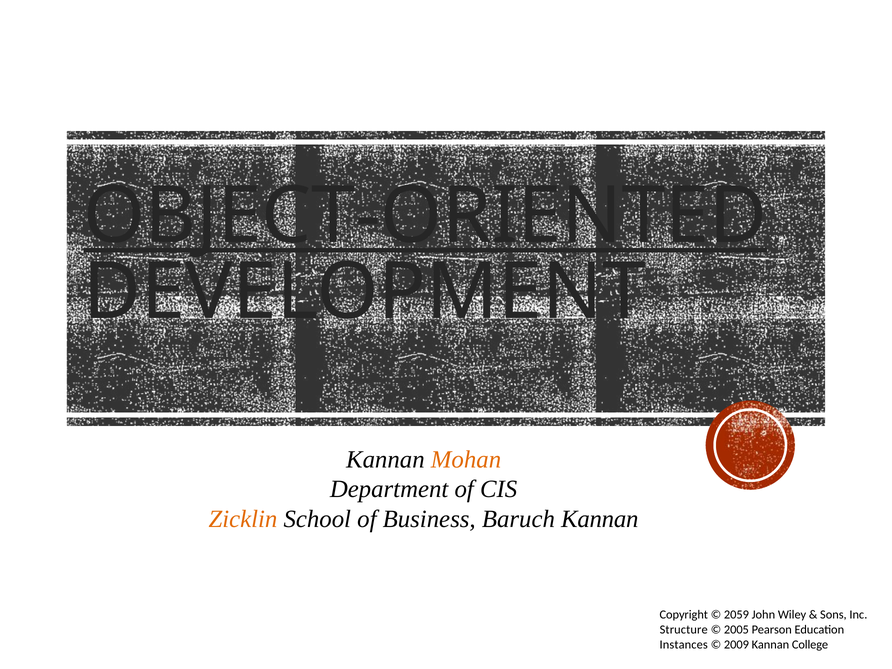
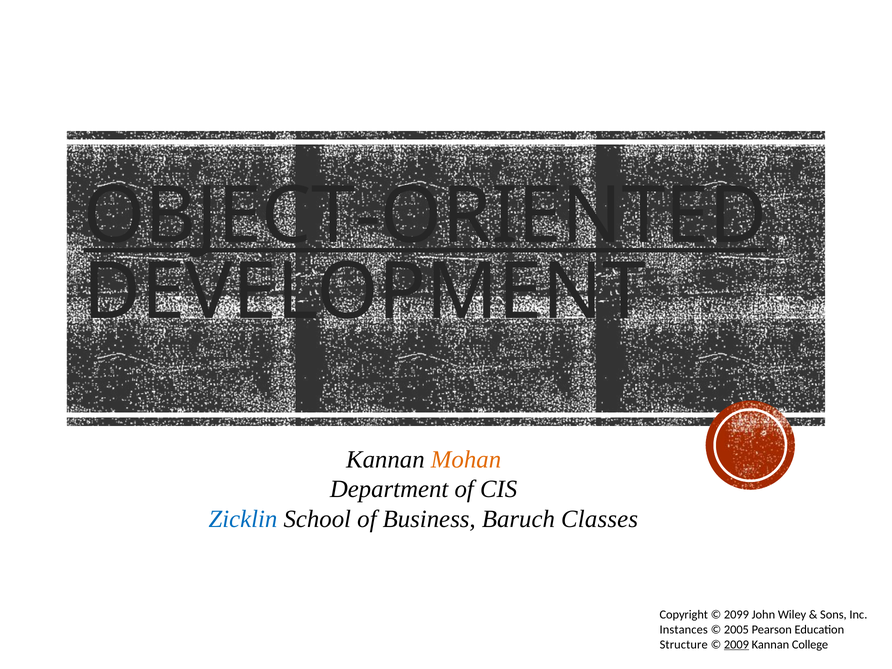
Zicklin colour: orange -> blue (243, 519)
Baruch Kannan: Kannan -> Classes (600, 519)
2059: 2059 -> 2099 (736, 615)
Structure: Structure -> Instances (684, 630)
Instances: Instances -> Structure (684, 645)
2009 underline: none -> present (736, 645)
